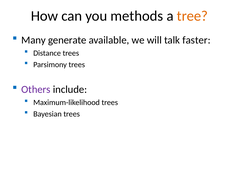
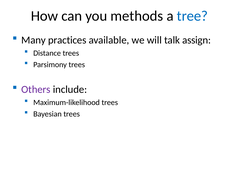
tree colour: orange -> blue (192, 16)
generate: generate -> practices (67, 40)
faster: faster -> assign (197, 40)
